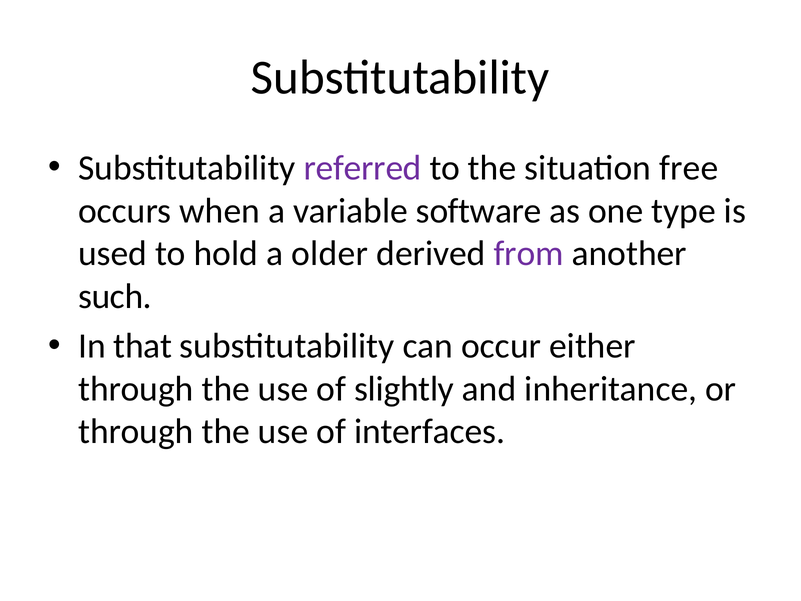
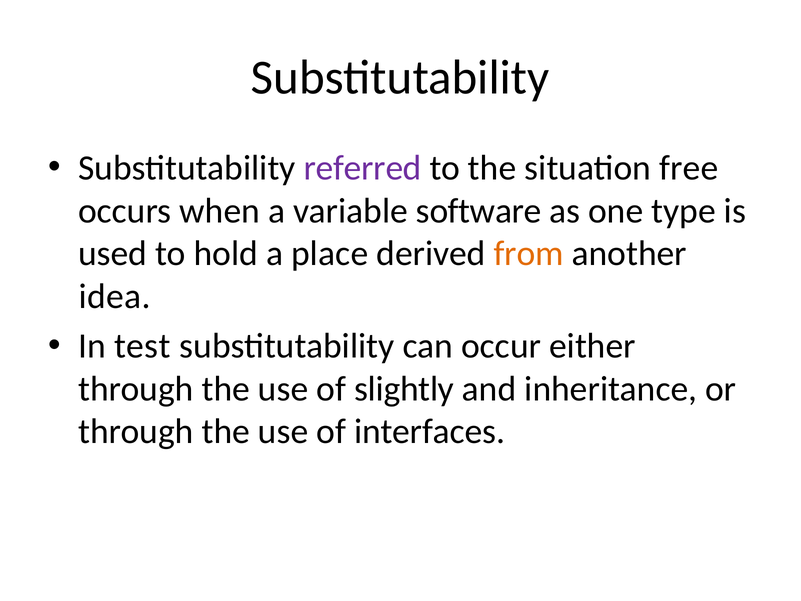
older: older -> place (330, 253)
from colour: purple -> orange (529, 253)
such: such -> idea (115, 296)
that: that -> test (142, 346)
